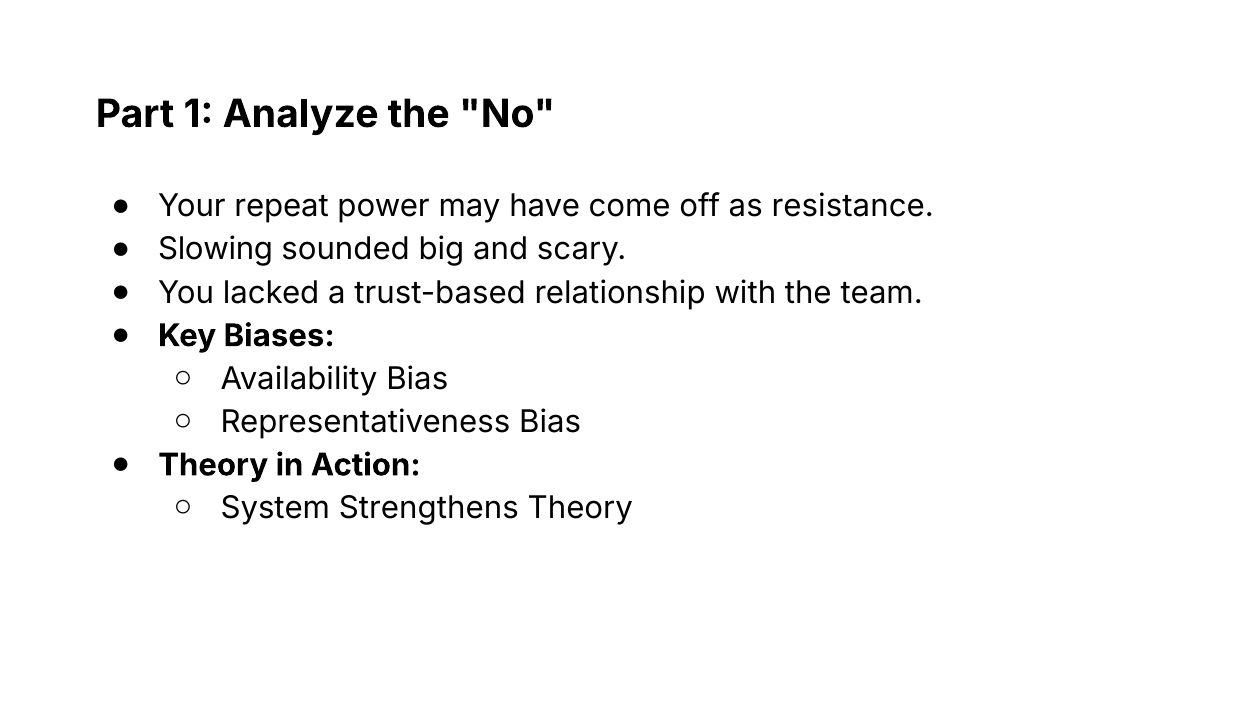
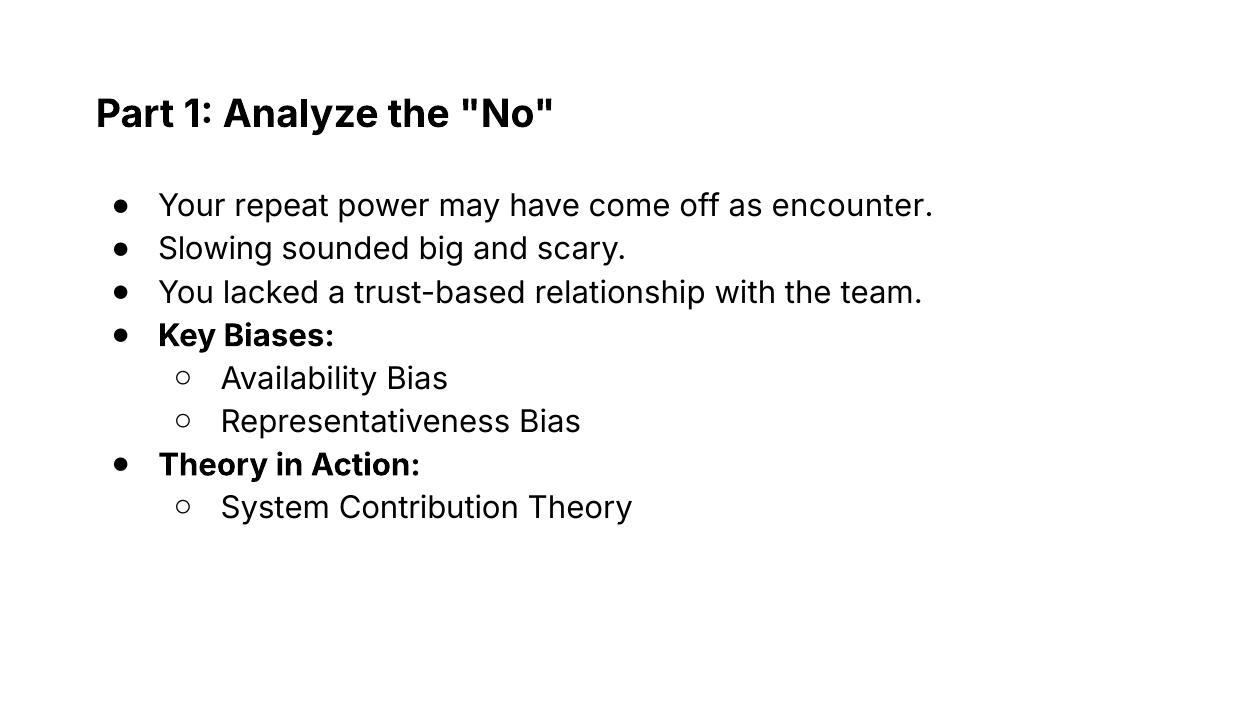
resistance: resistance -> encounter (853, 206)
Strengthens: Strengthens -> Contribution (429, 508)
